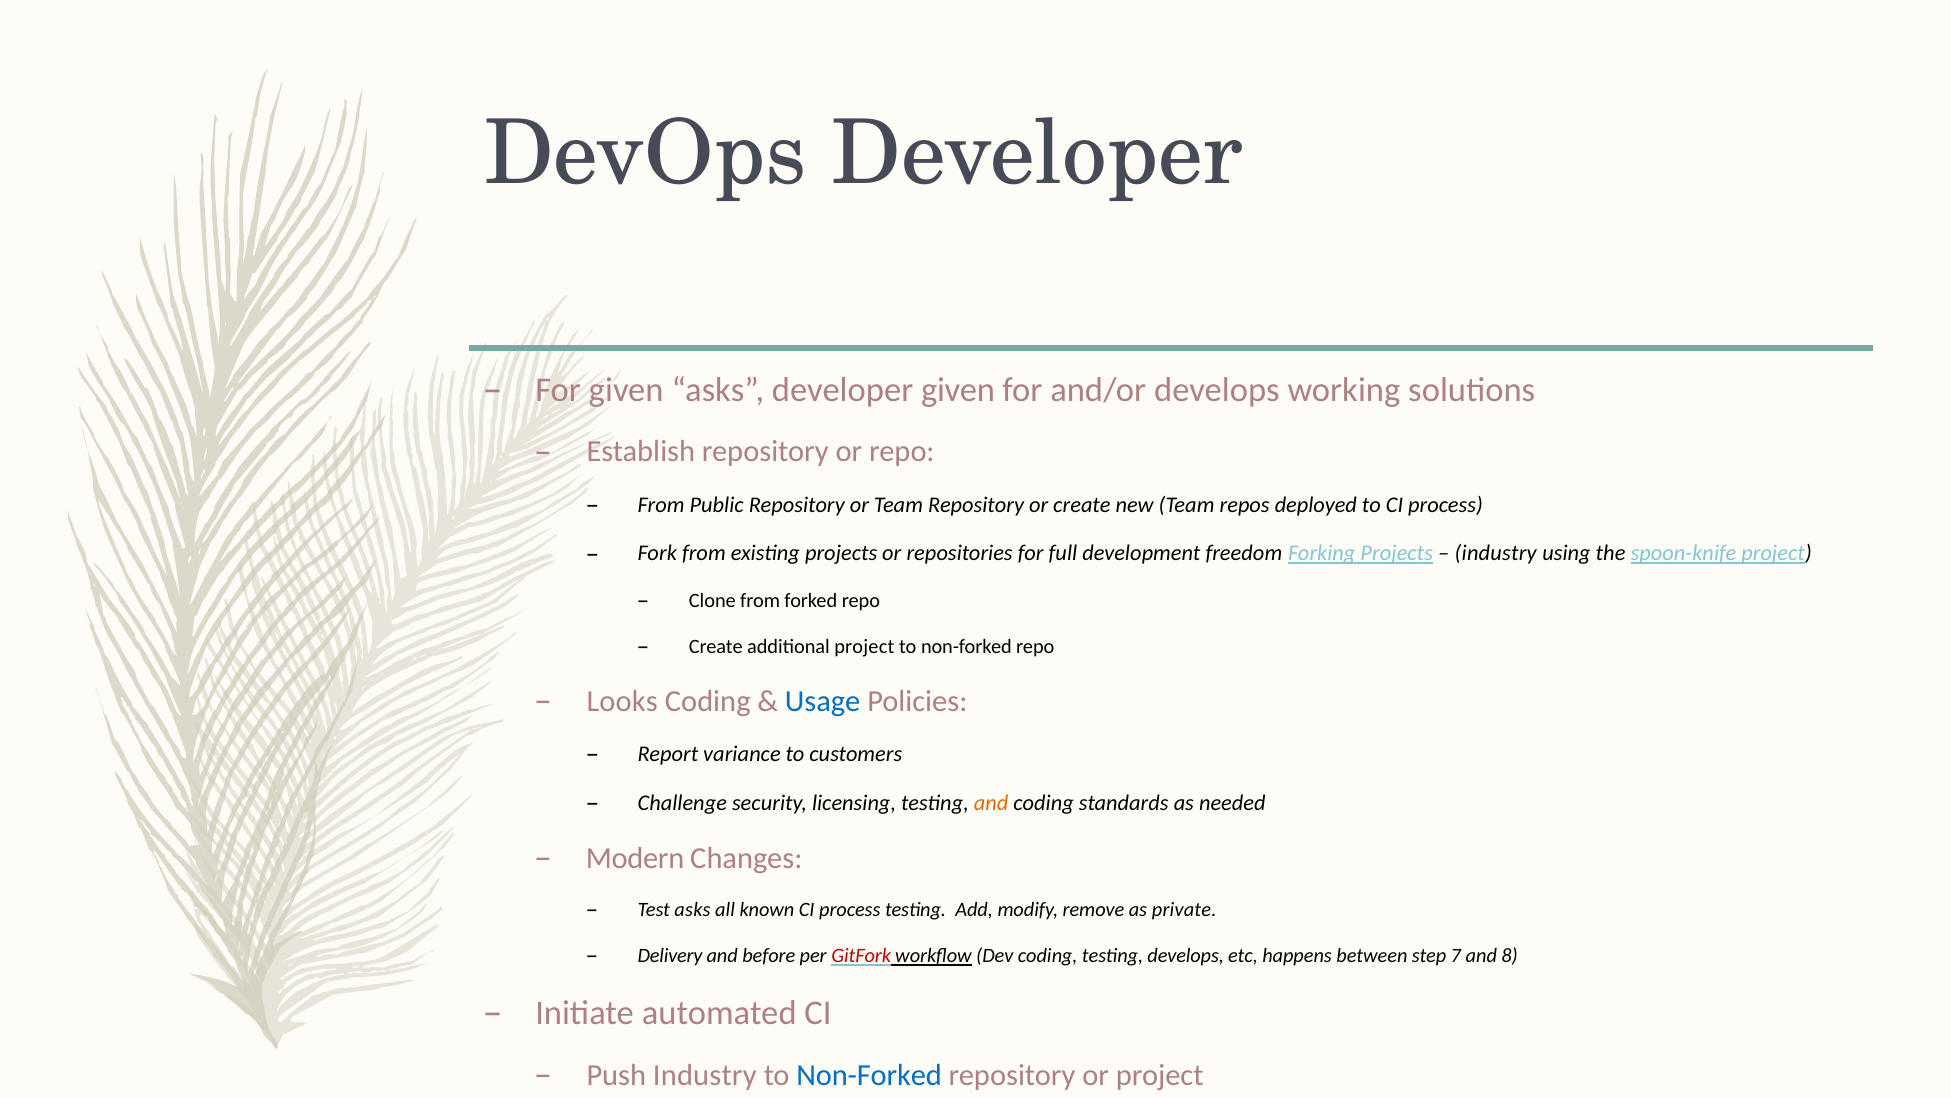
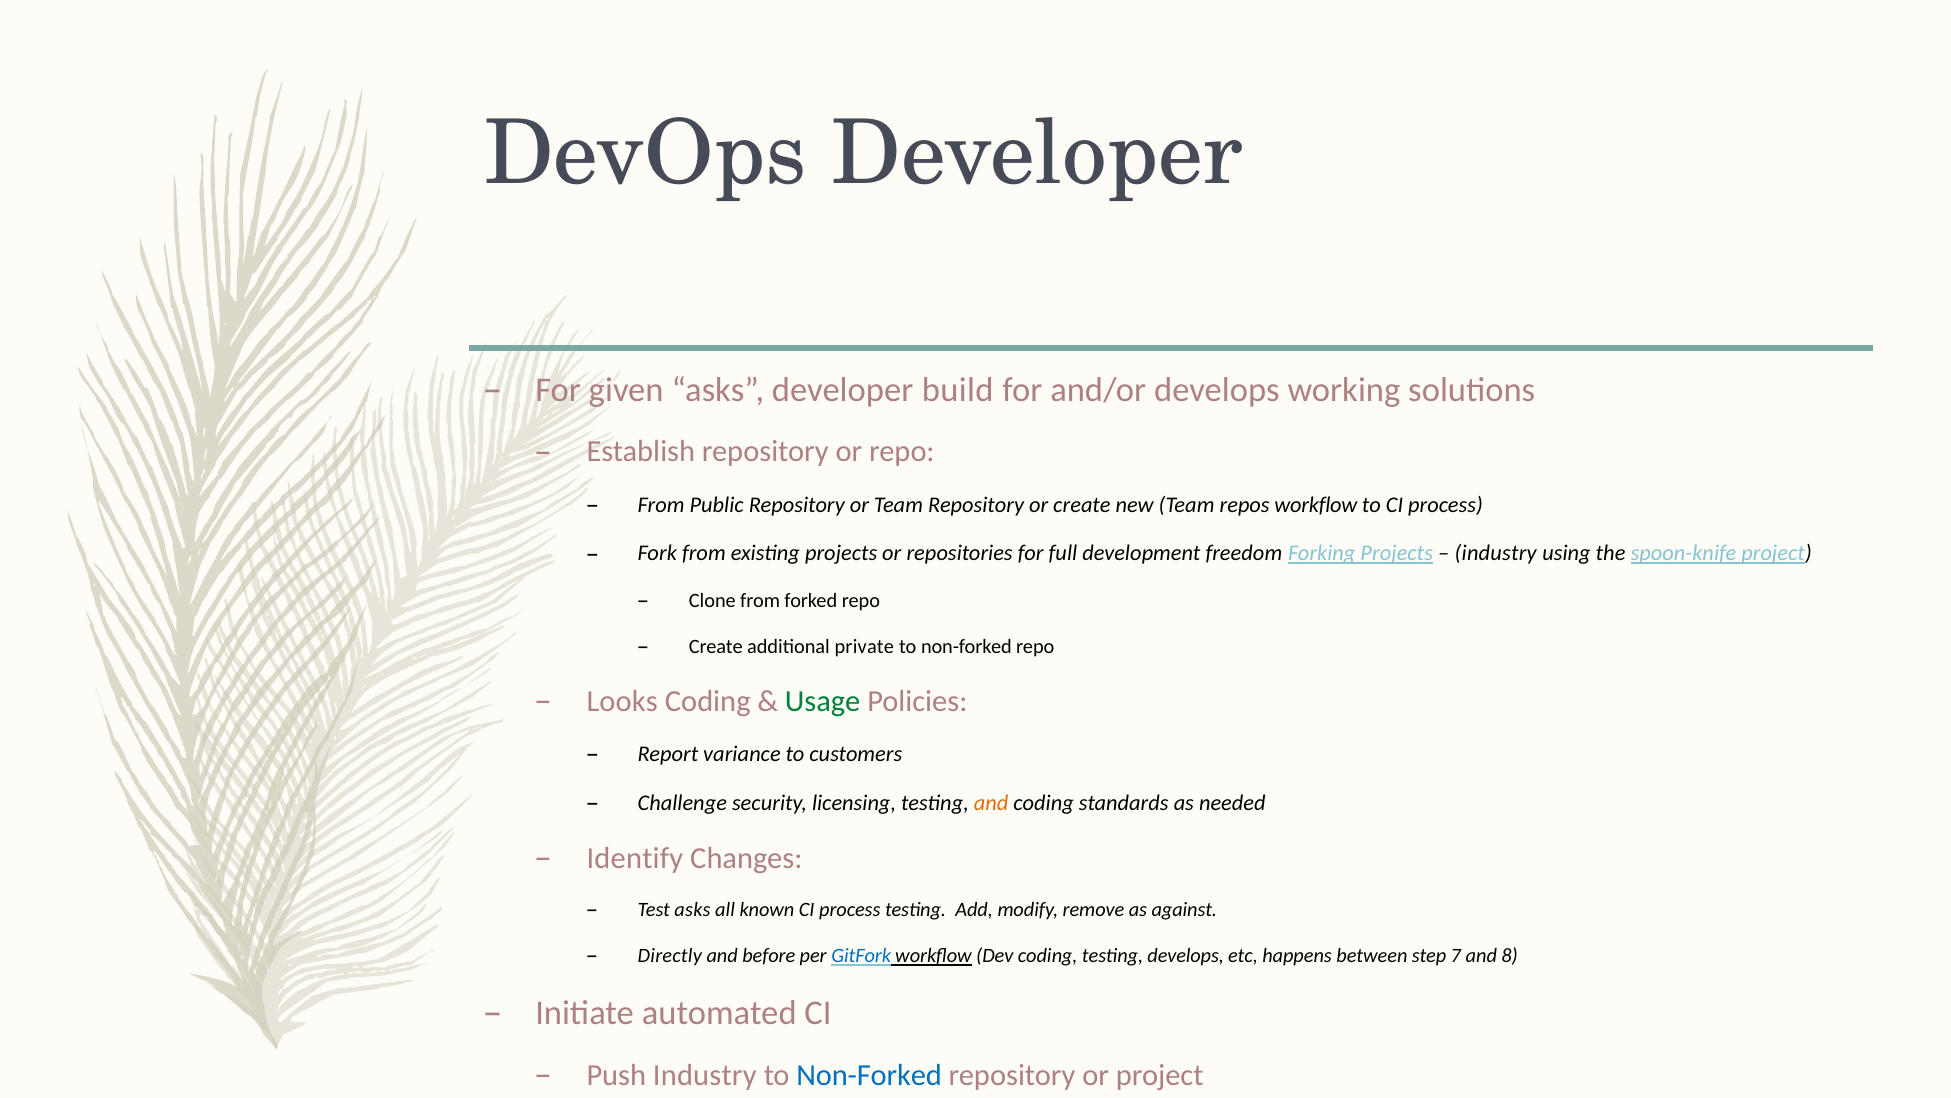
developer given: given -> build (958, 390)
repos deployed: deployed -> workflow (1316, 504)
additional project: project -> private (864, 647)
Usage colour: blue -> green (823, 701)
Modern: Modern -> Identify (635, 858)
private: private -> against (1184, 909)
Delivery: Delivery -> Directly (670, 955)
GitFork colour: red -> blue (861, 955)
